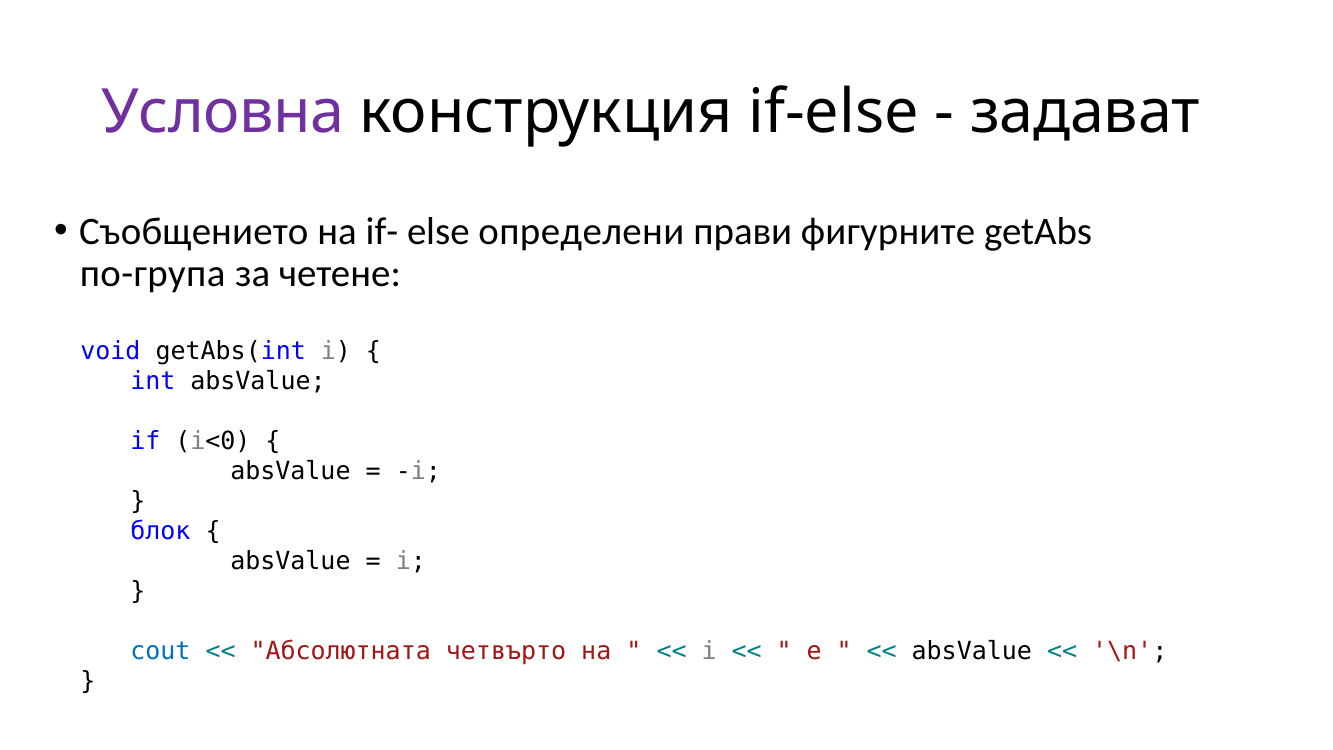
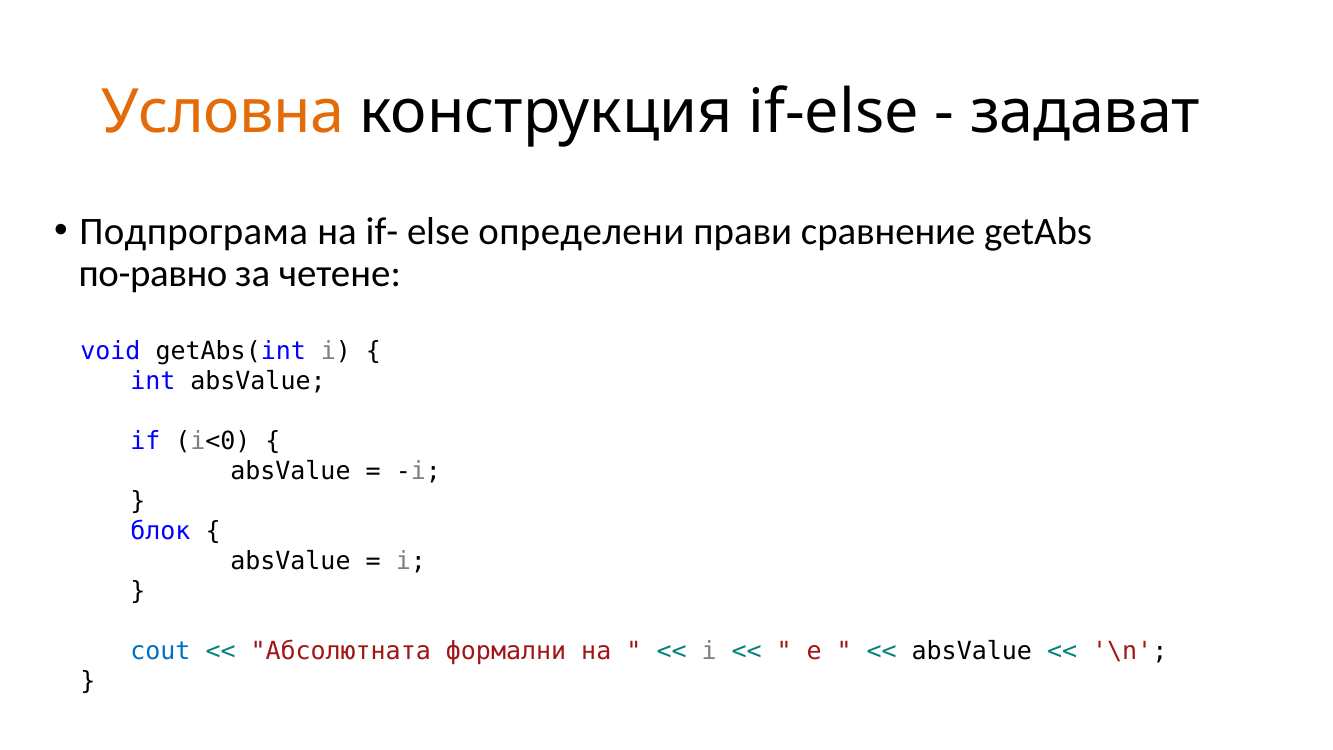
Условна colour: purple -> orange (223, 112)
Съобщението: Съобщението -> Подпрограма (194, 231)
фигурните: фигурните -> сравнение (888, 231)
по-група: по-група -> по-равно (153, 273)
четвърто: четвърто -> формални (506, 651)
